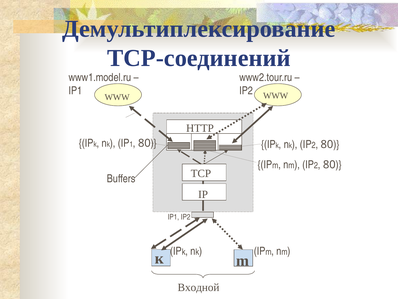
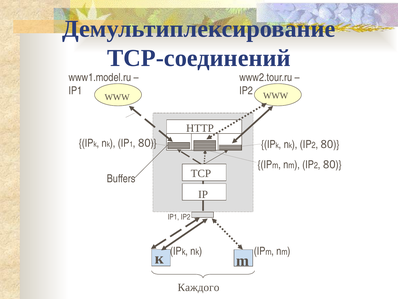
Входной: Входной -> Каждого (199, 287)
